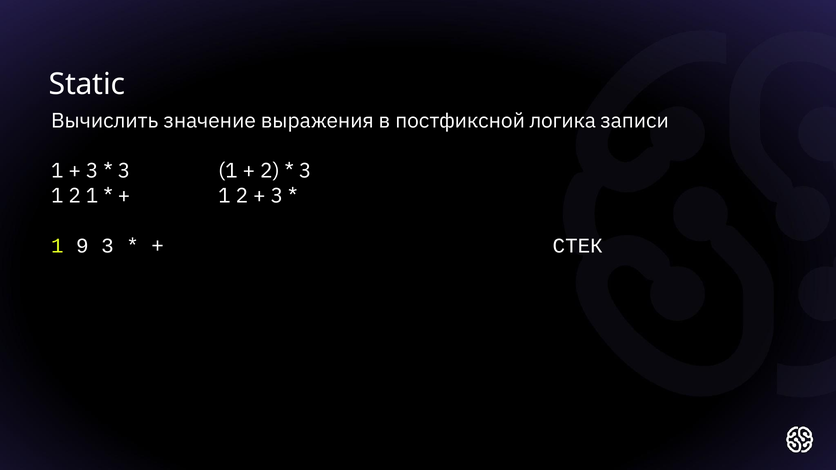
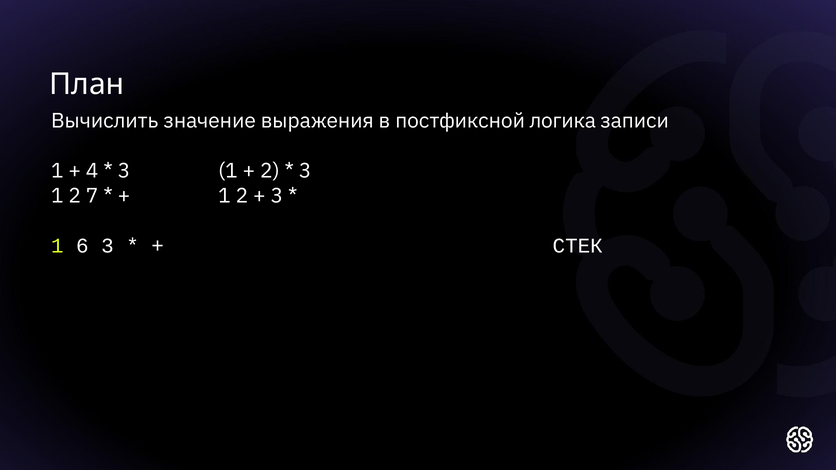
Static: Static -> План (87, 85)
3: 3 -> 4 (92, 171)
2 1: 1 -> 7 (92, 196)
9: 9 -> 6 (82, 246)
